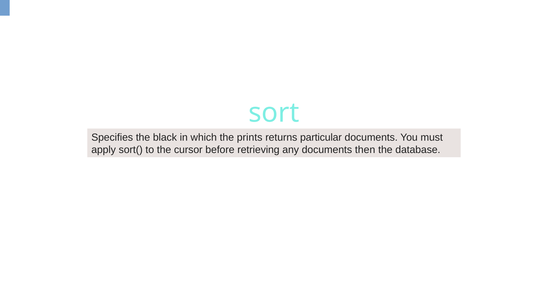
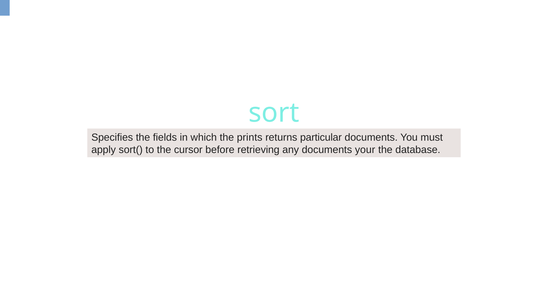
black: black -> fields (165, 138)
then: then -> your (365, 150)
